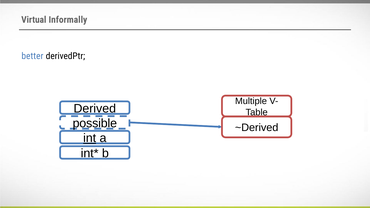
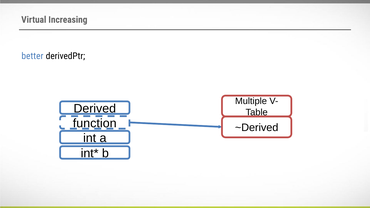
Informally: Informally -> Increasing (68, 20)
possible: possible -> function (95, 123)
int underline: present -> none (90, 138)
